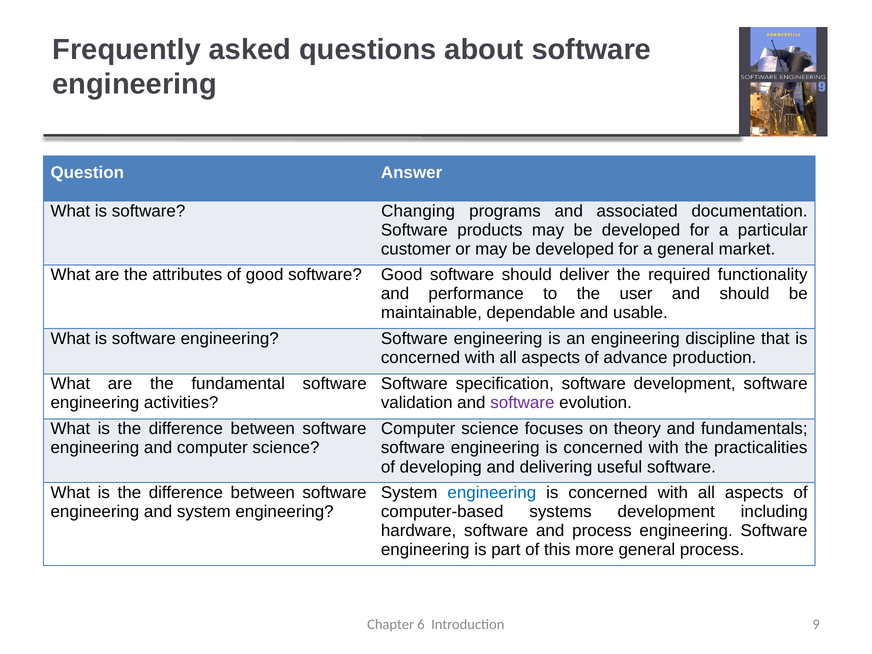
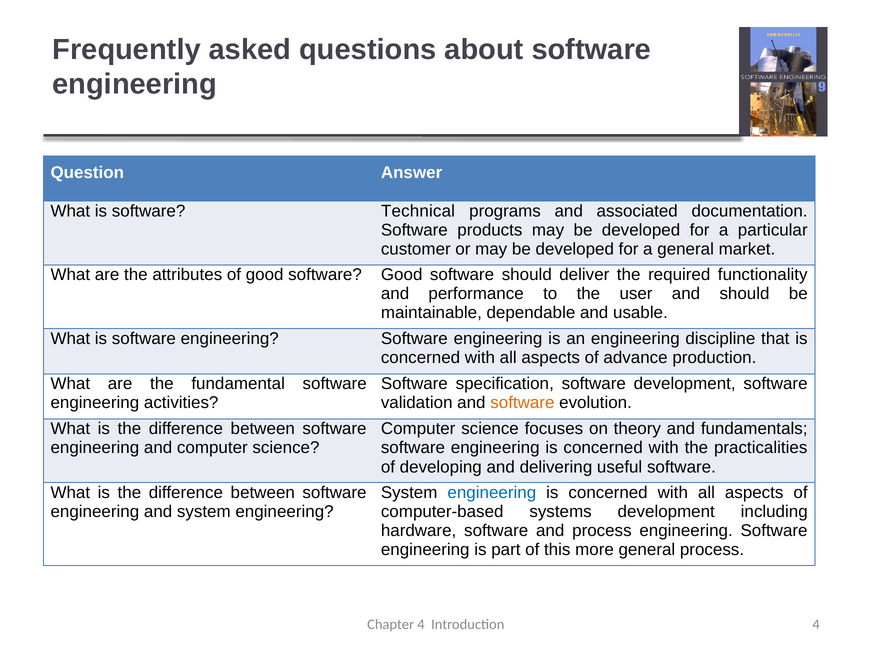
Changing: Changing -> Technical (418, 211)
software colour: purple -> orange (522, 403)
Chapter 6: 6 -> 4 (421, 625)
Introduction 9: 9 -> 4 (816, 624)
